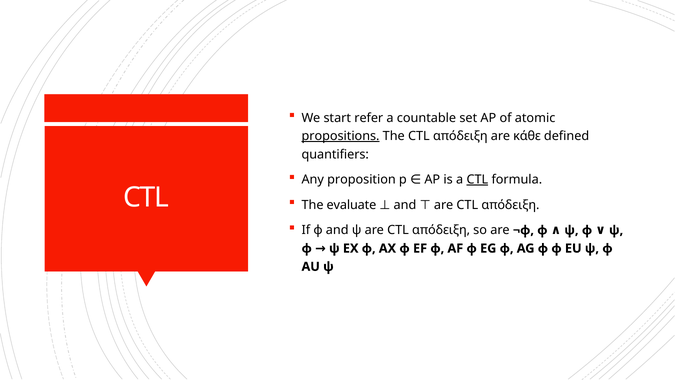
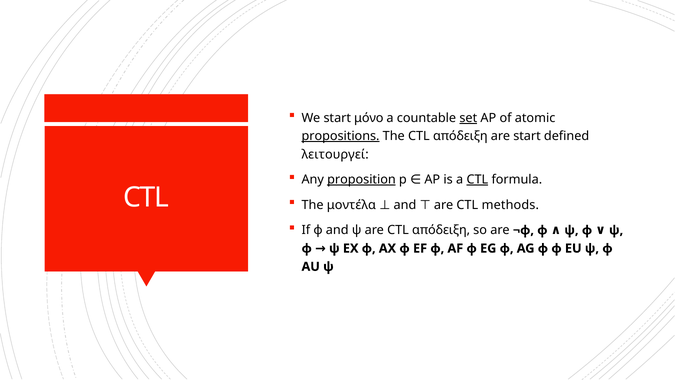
refer: refer -> μόνο (369, 118)
set underline: none -> present (468, 118)
are κάθε: κάθε -> start (527, 136)
quantifiers: quantifiers -> λειτουργεί (335, 155)
proposition underline: none -> present (361, 180)
evaluate: evaluate -> μοντέλα (351, 205)
and are CTL απόδειξη: απόδειξη -> methods (510, 205)
